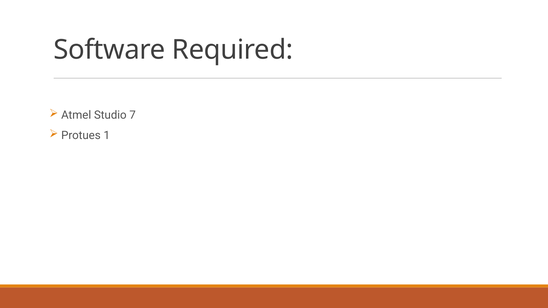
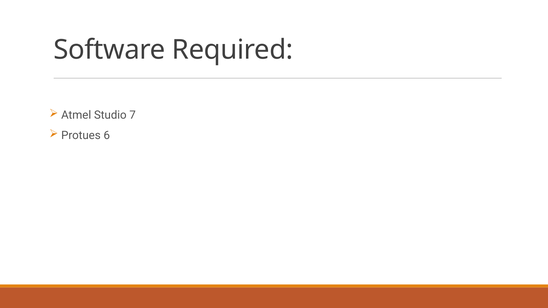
1: 1 -> 6 (107, 135)
